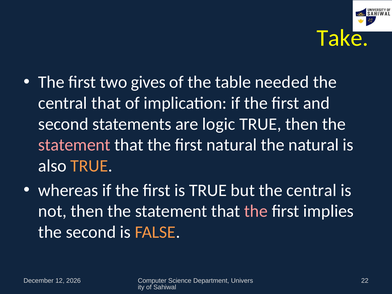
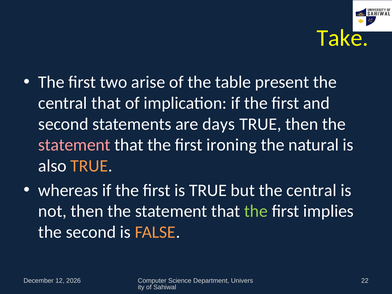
gives: gives -> arise (148, 82)
needed: needed -> present (282, 82)
logic: logic -> days (219, 124)
first natural: natural -> ironing (232, 145)
the colour: pink -> light green (256, 211)
